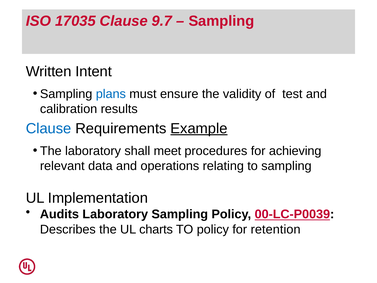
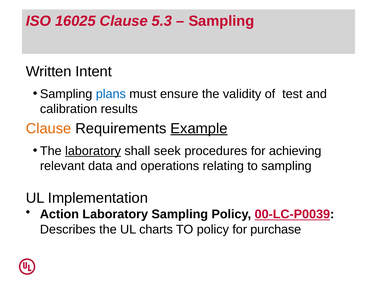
17035: 17035 -> 16025 (75, 21)
9.7: 9.7 -> 5.3 (162, 21)
Clause colour: blue -> orange (49, 128)
laboratory underline: none -> present (93, 151)
meet: meet -> seek (167, 151)
Audits: Audits -> Action (59, 214)
retention: retention -> purchase (276, 229)
